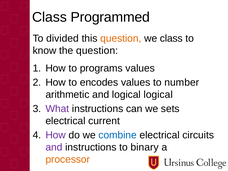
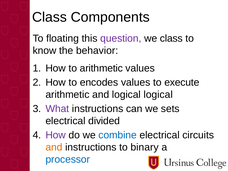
Programmed: Programmed -> Components (110, 17)
divided: divided -> floating (63, 38)
question colour: orange -> purple (121, 38)
the question: question -> behavior (97, 50)
to programs: programs -> arithmetic (101, 68)
number: number -> execute (182, 82)
current: current -> divided (104, 121)
and colour: purple -> orange (54, 147)
processor colour: orange -> blue (68, 159)
